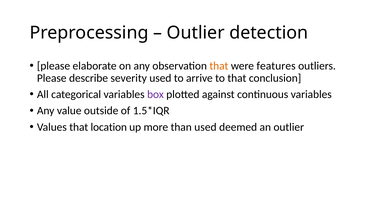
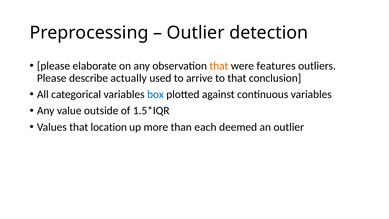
severity: severity -> actually (129, 78)
box colour: purple -> blue (155, 94)
than used: used -> each (205, 127)
